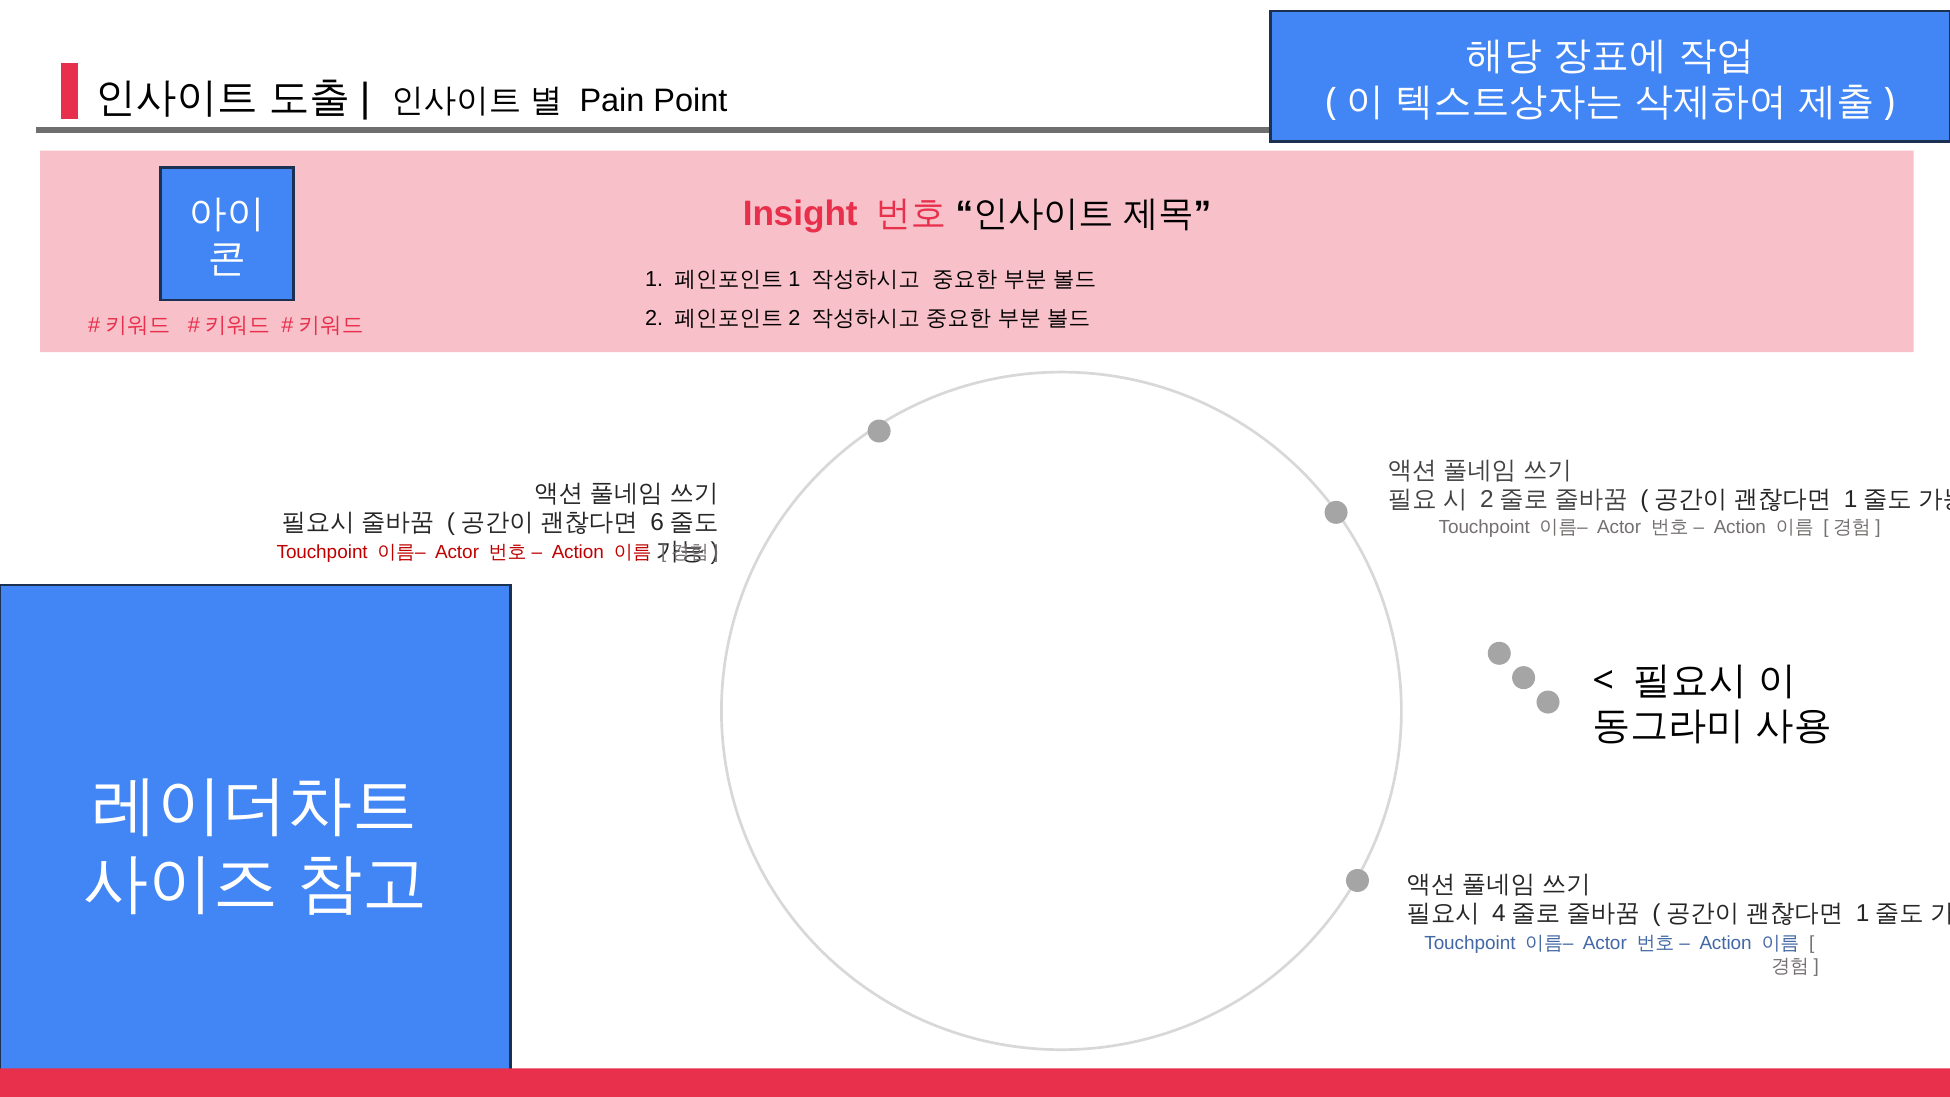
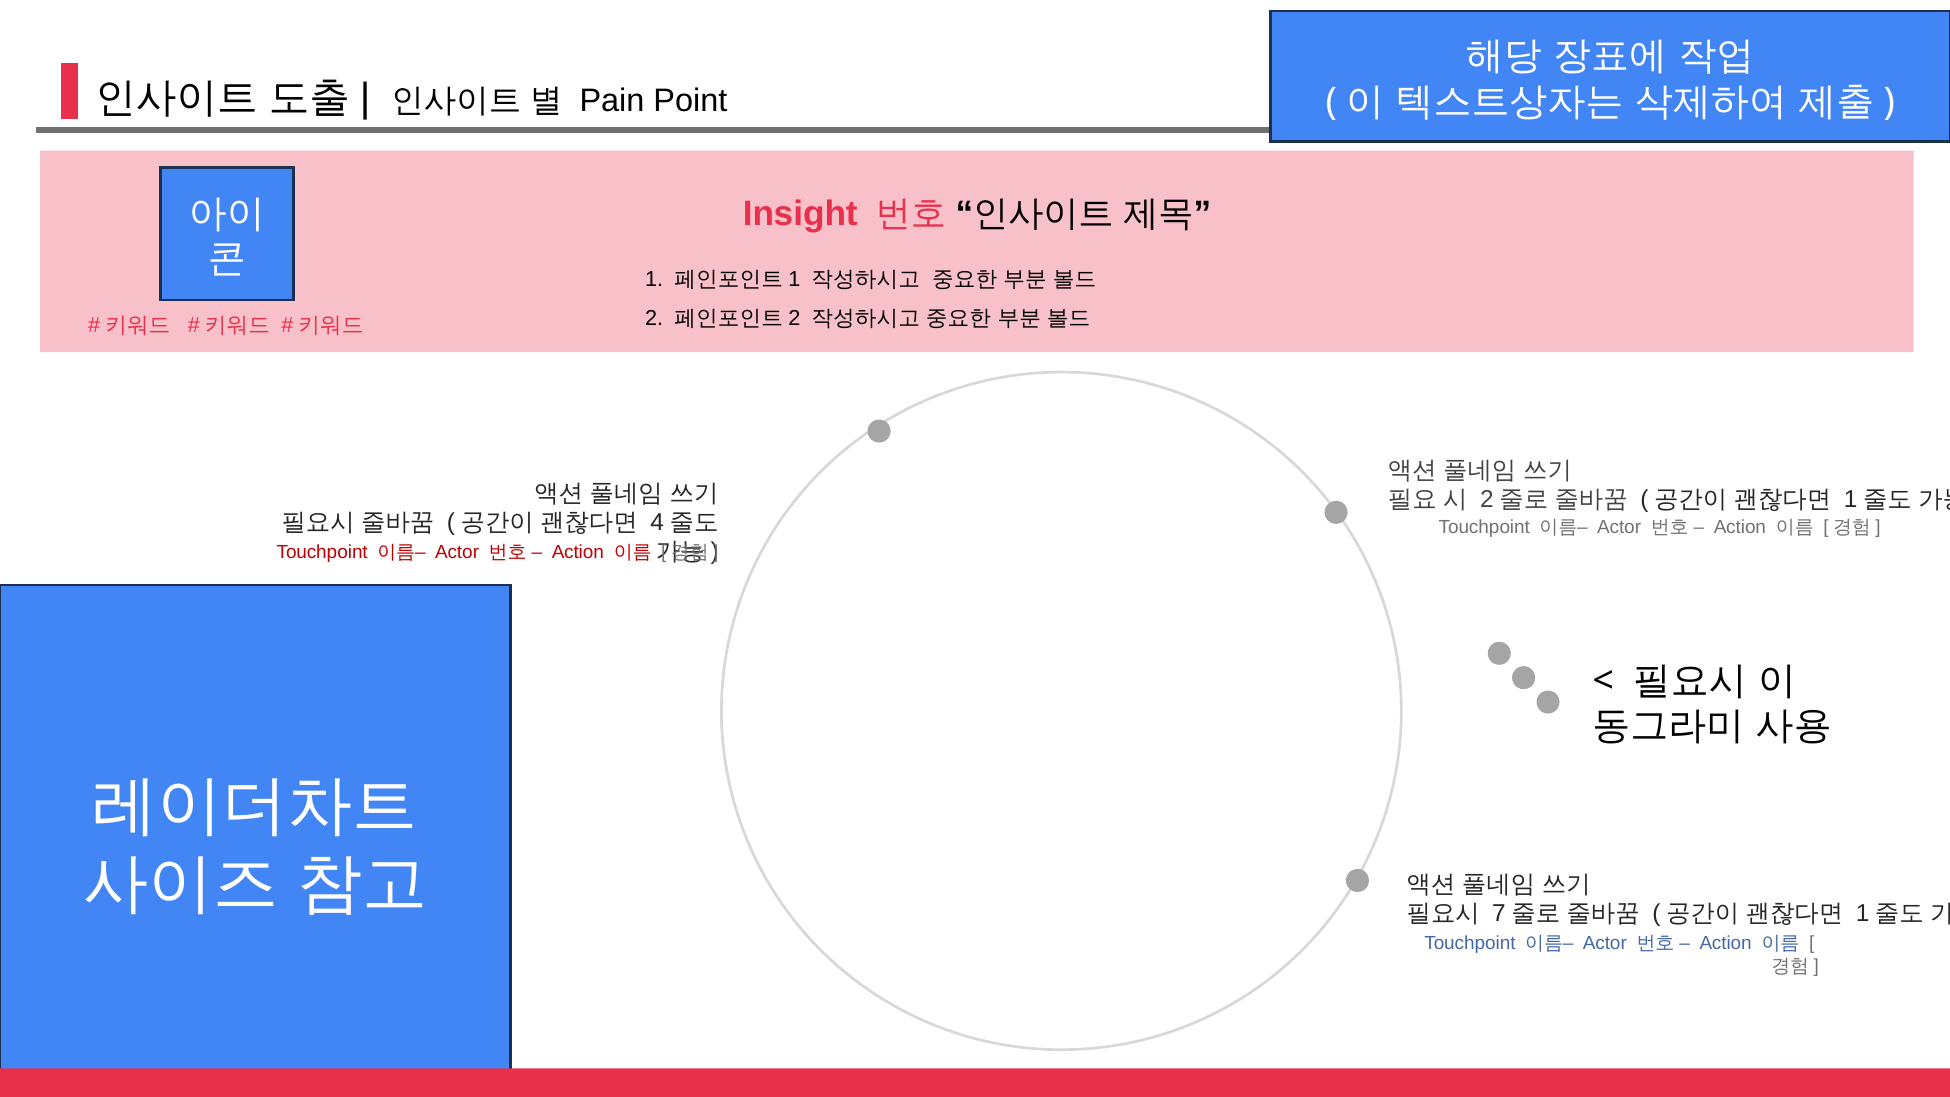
6: 6 -> 4 (657, 523)
4: 4 -> 7 (1499, 913)
